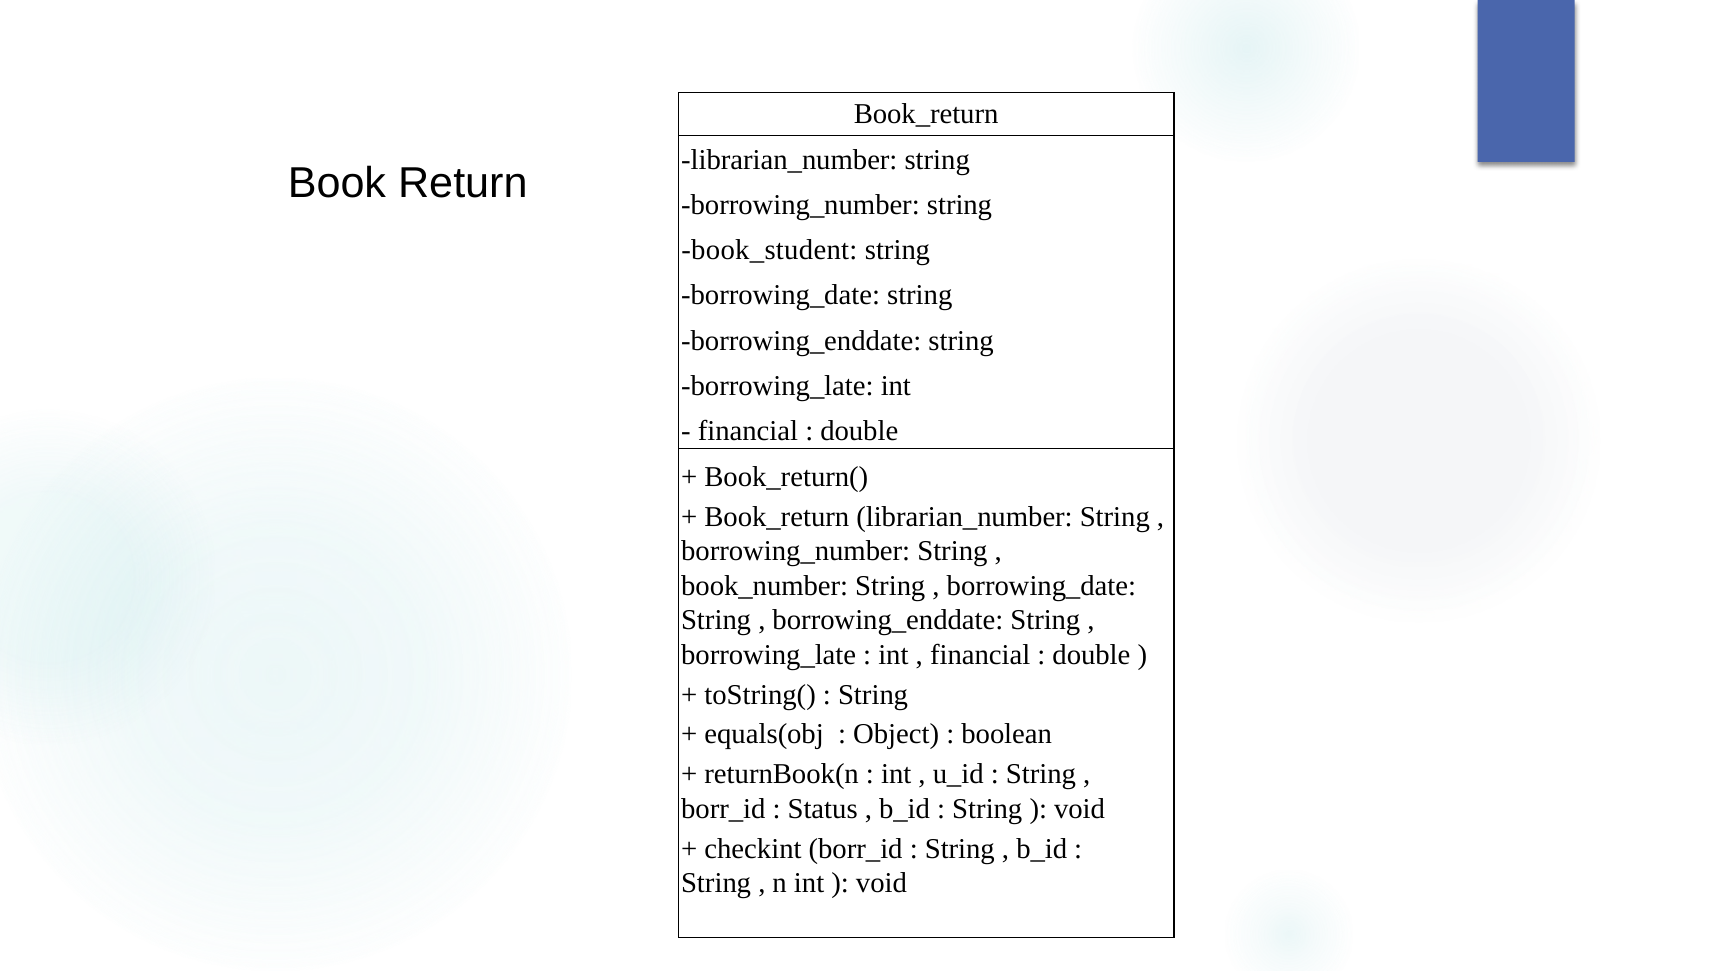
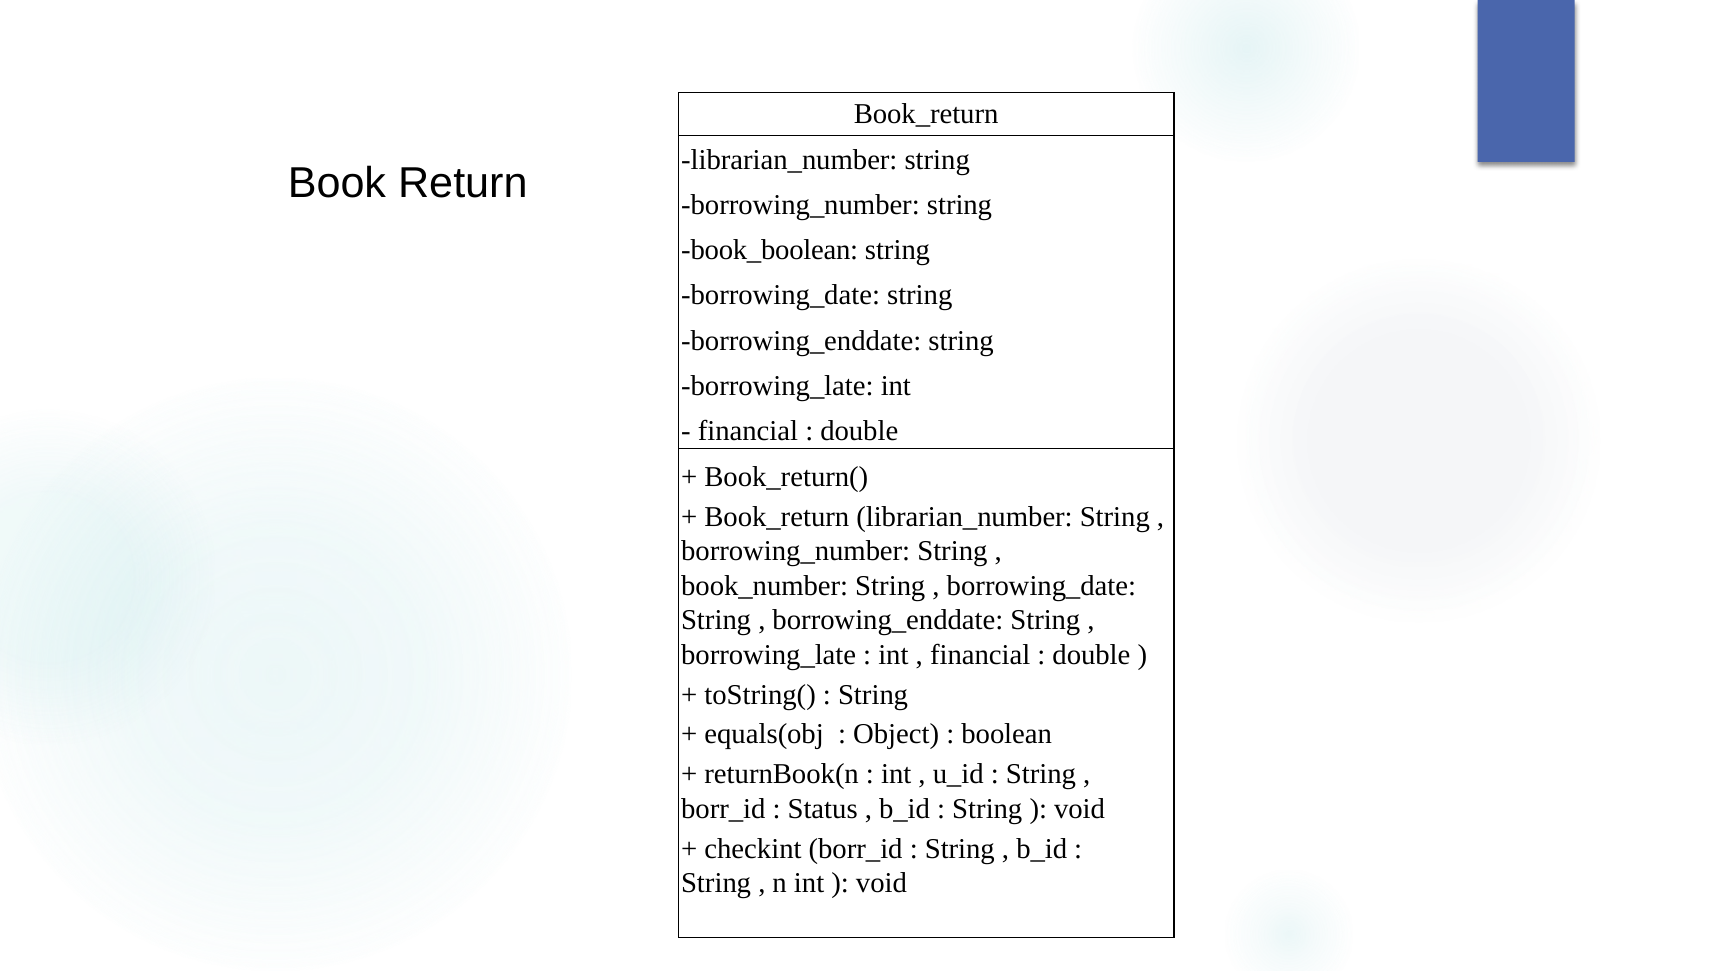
book_student: book_student -> book_boolean (770, 250)
